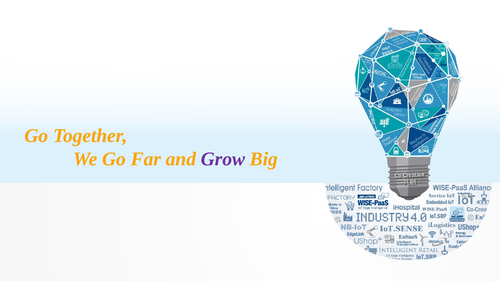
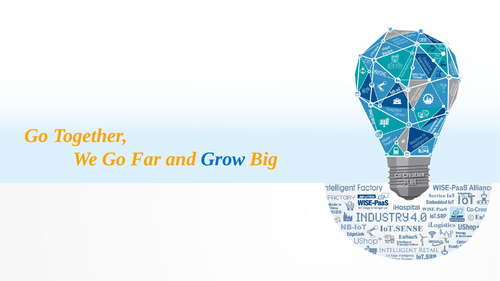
Grow colour: purple -> blue (223, 159)
